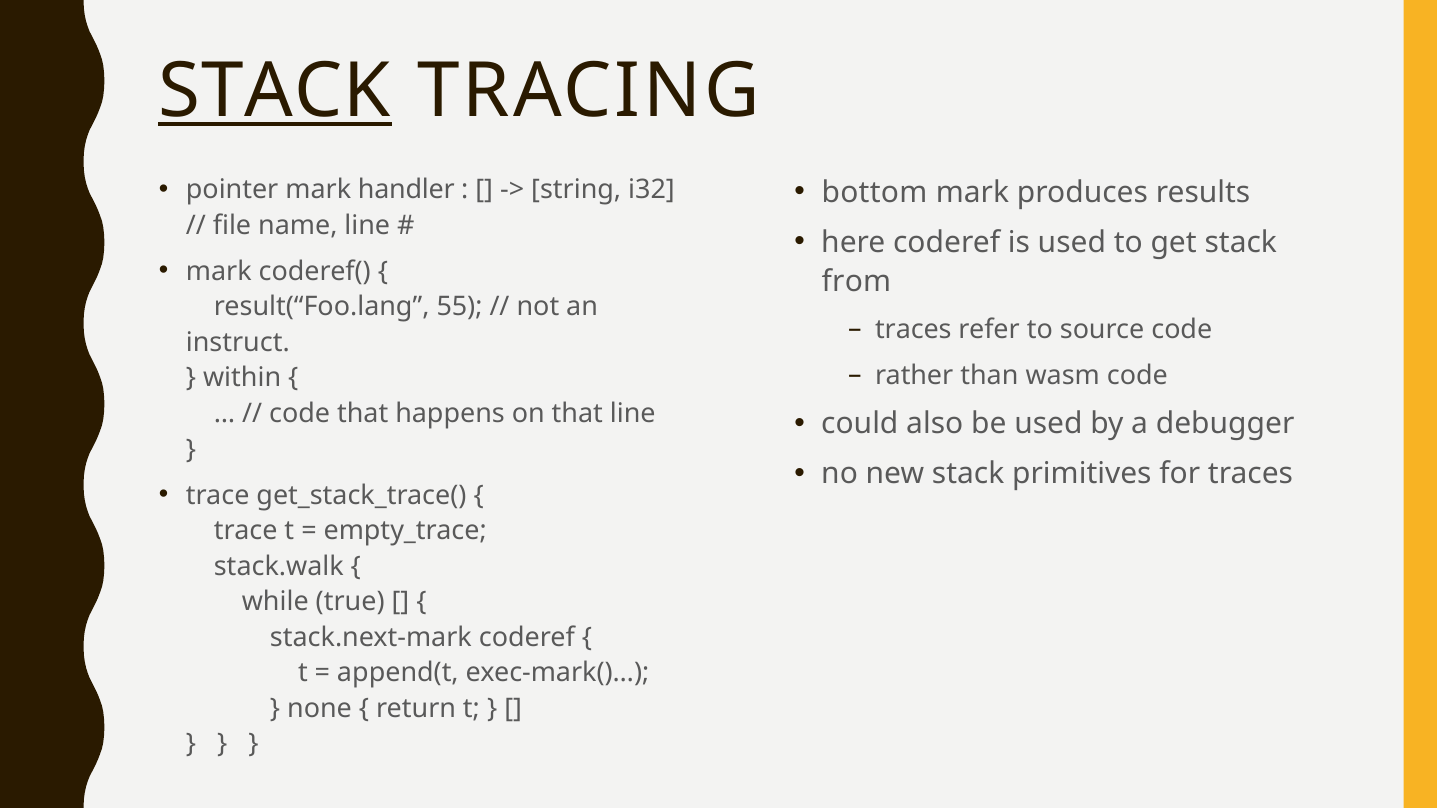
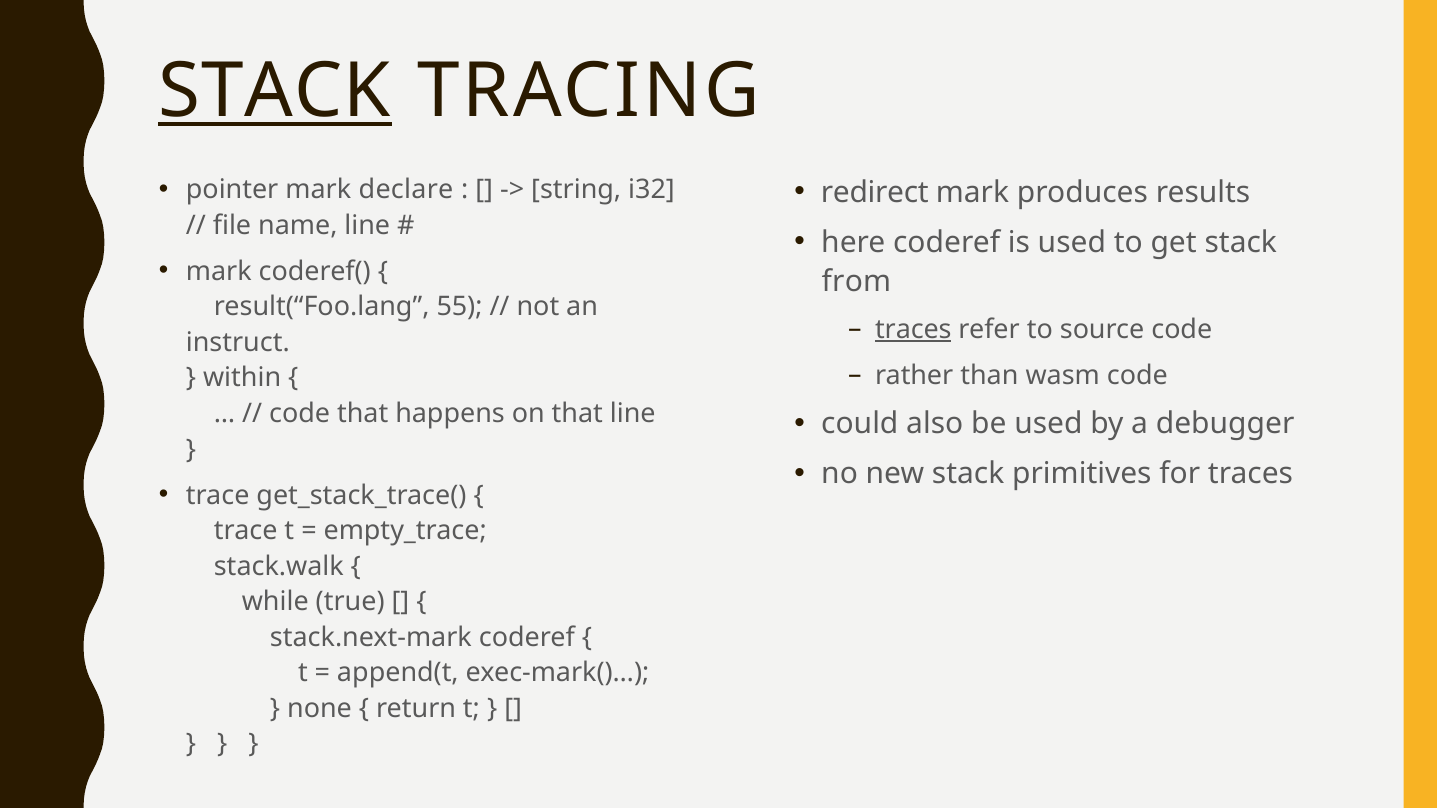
handler: handler -> declare (406, 190)
bottom: bottom -> redirect (875, 192)
traces underline: none -> present (913, 330)
